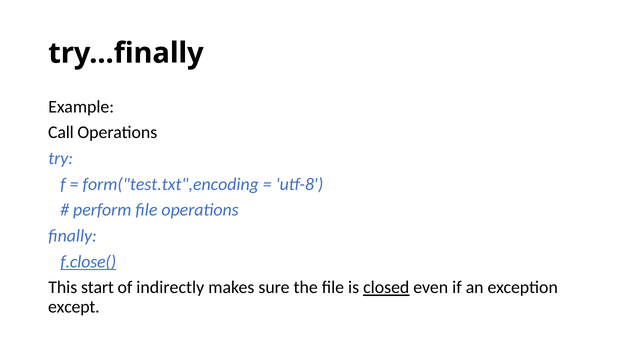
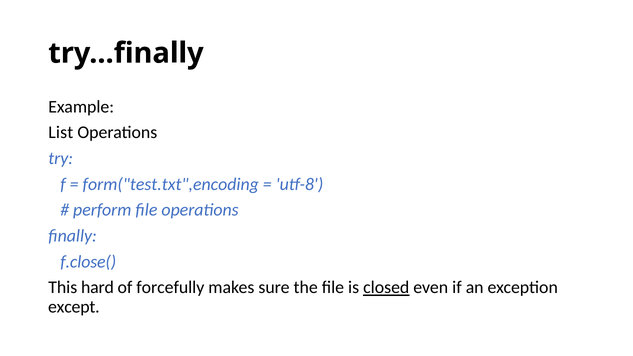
Call: Call -> List (61, 133)
f.close( underline: present -> none (88, 262)
start: start -> hard (98, 288)
indirectly: indirectly -> forcefully (170, 288)
